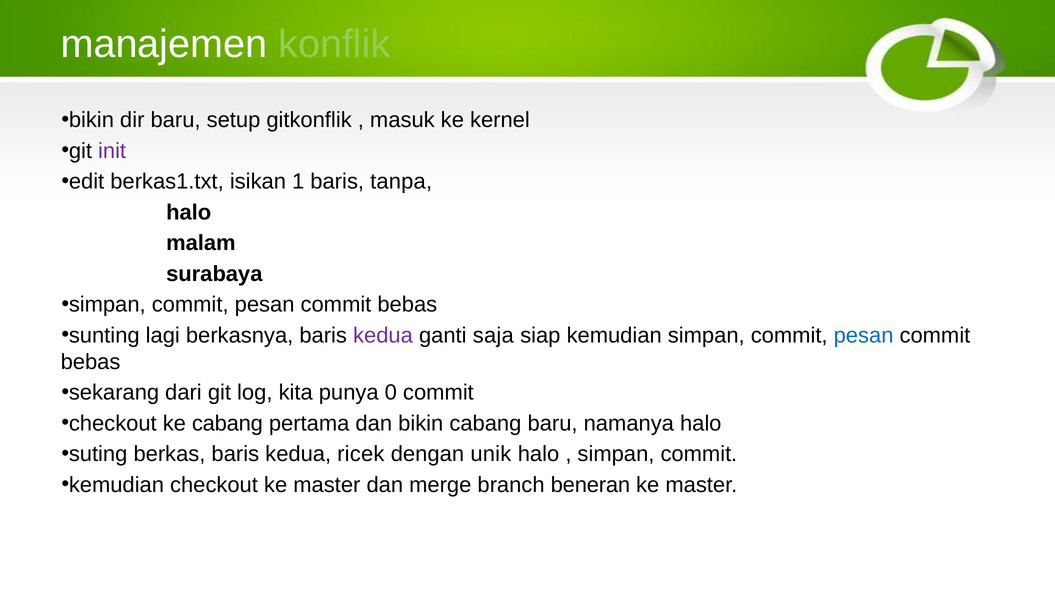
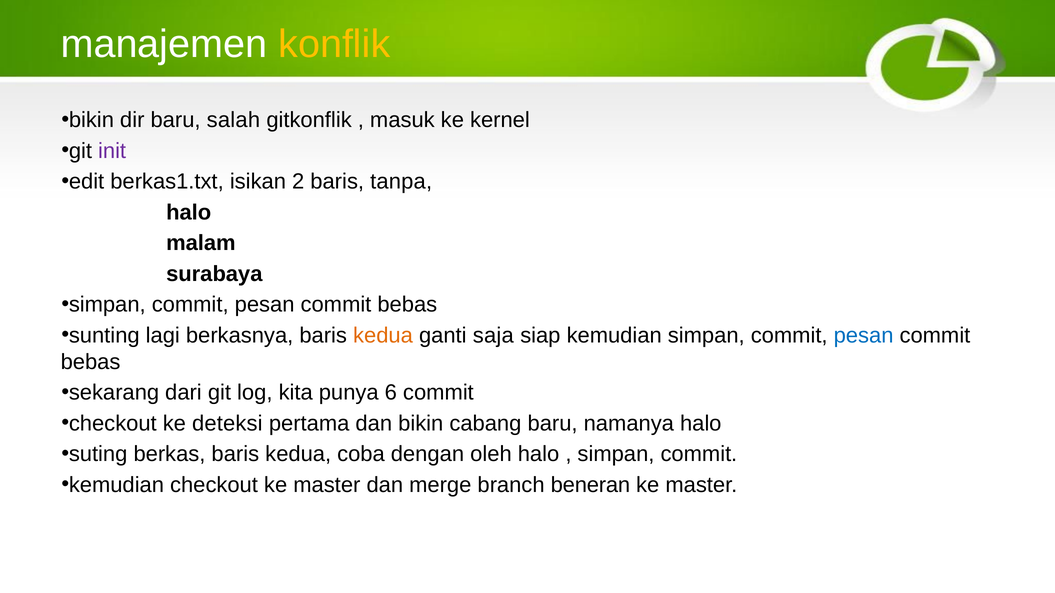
konflik colour: light green -> yellow (334, 44)
setup: setup -> salah (233, 120)
1: 1 -> 2 (298, 182)
kedua colour: purple -> orange (383, 336)
0: 0 -> 6 (391, 393)
ke cabang: cabang -> deteksi (227, 424)
ricek: ricek -> coba (361, 454)
unik: unik -> oleh (491, 454)
